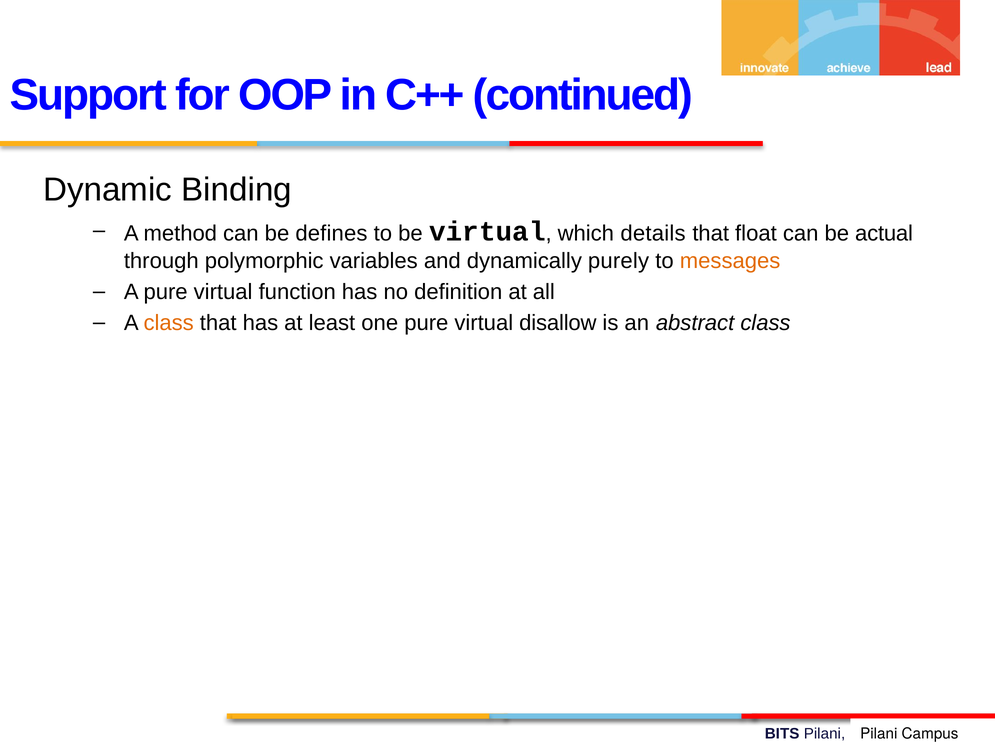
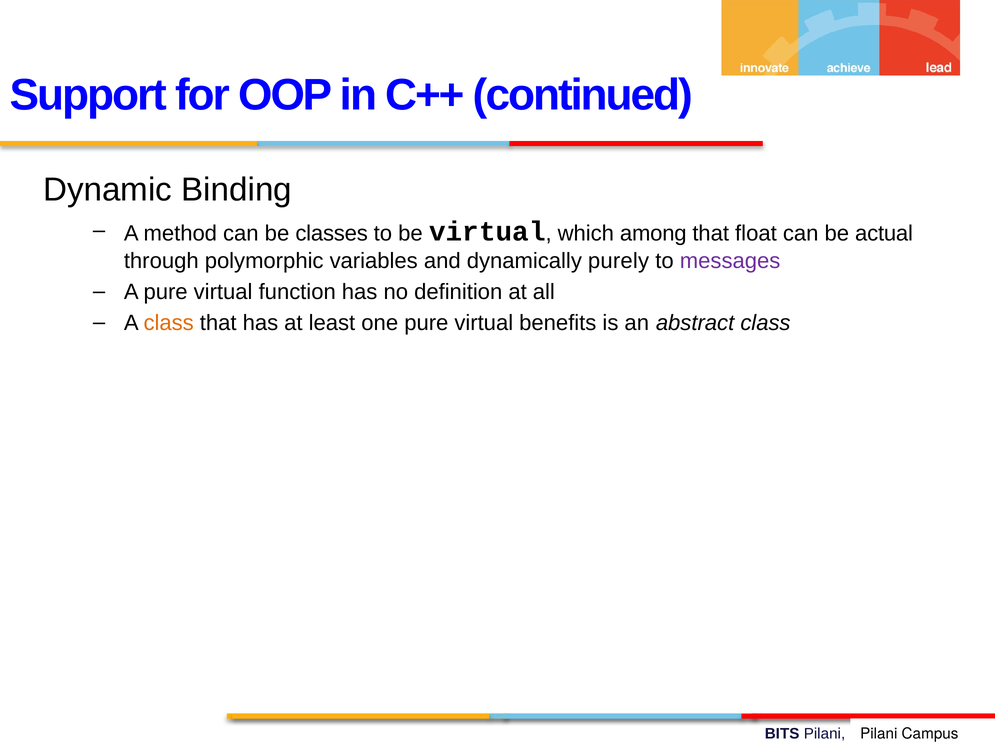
defines: defines -> classes (332, 233)
details: details -> among (653, 233)
messages colour: orange -> purple (730, 261)
disallow: disallow -> benefits (558, 323)
